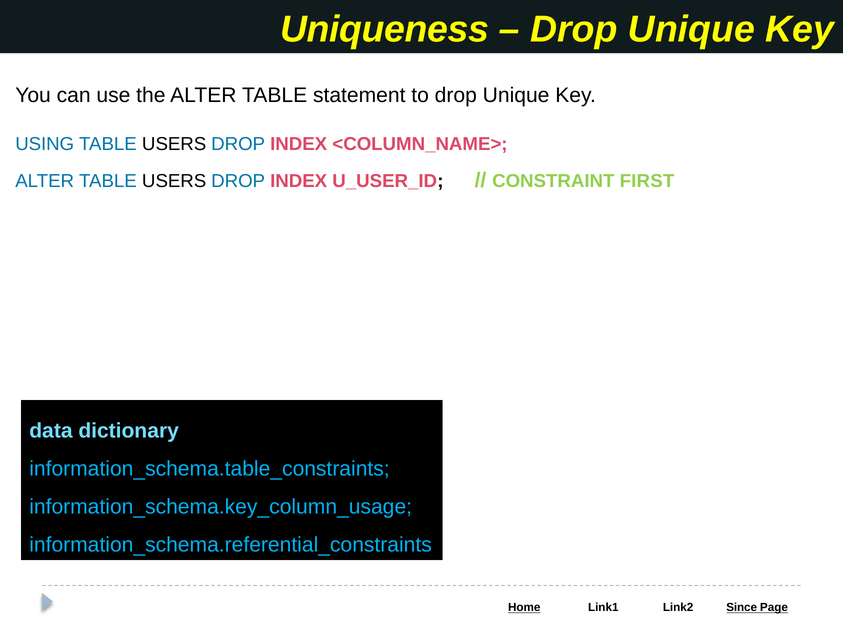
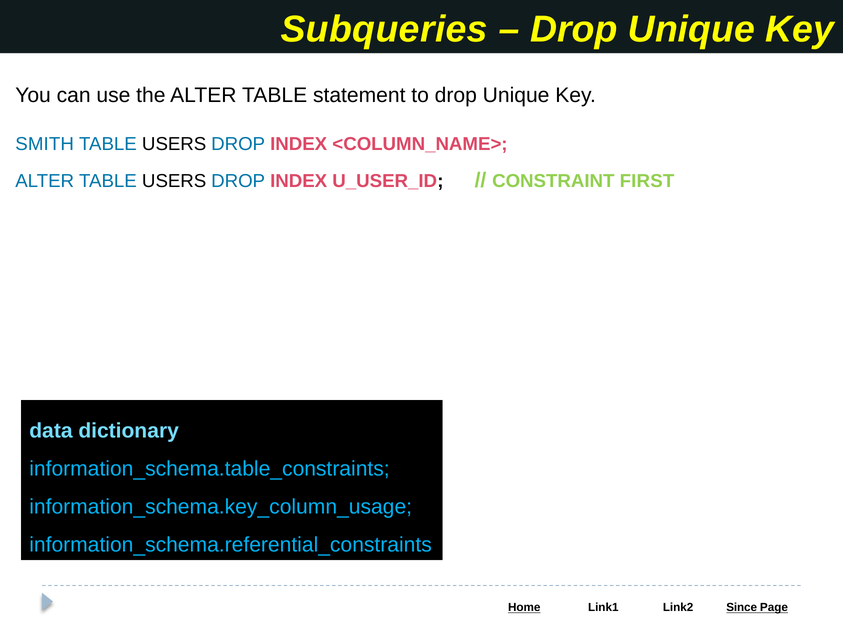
Uniqueness: Uniqueness -> Subqueries (384, 29)
USING: USING -> SMITH (45, 144)
